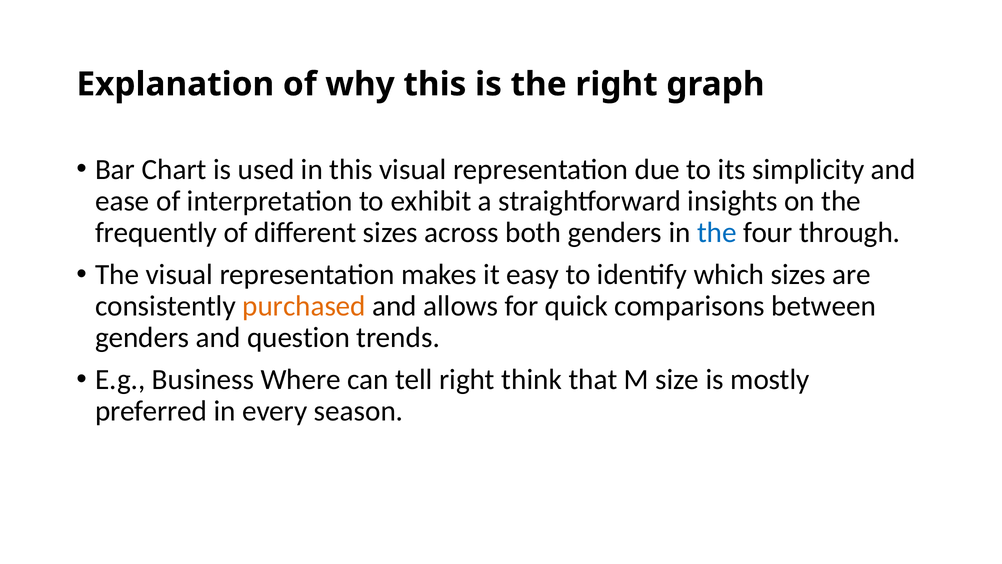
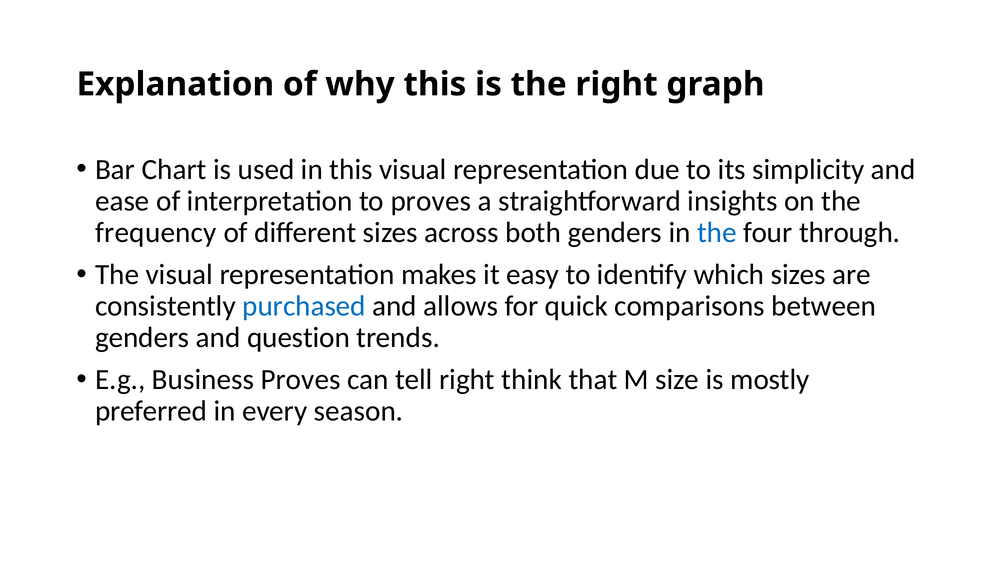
to exhibit: exhibit -> proves (431, 201)
frequently: frequently -> frequency (156, 232)
purchased colour: orange -> blue (304, 306)
Business Where: Where -> Proves (301, 379)
